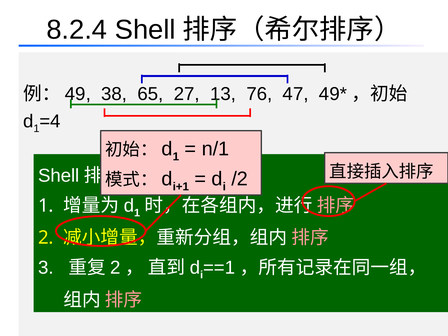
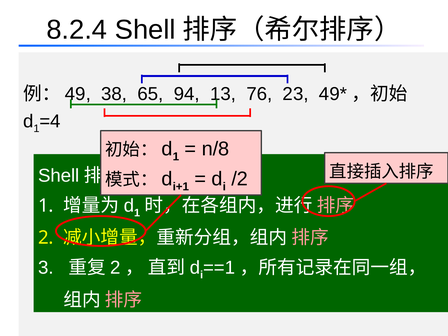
27: 27 -> 94 (187, 94)
47: 47 -> 23 (296, 94)
n/1: n/1 -> n/8 (216, 149)
